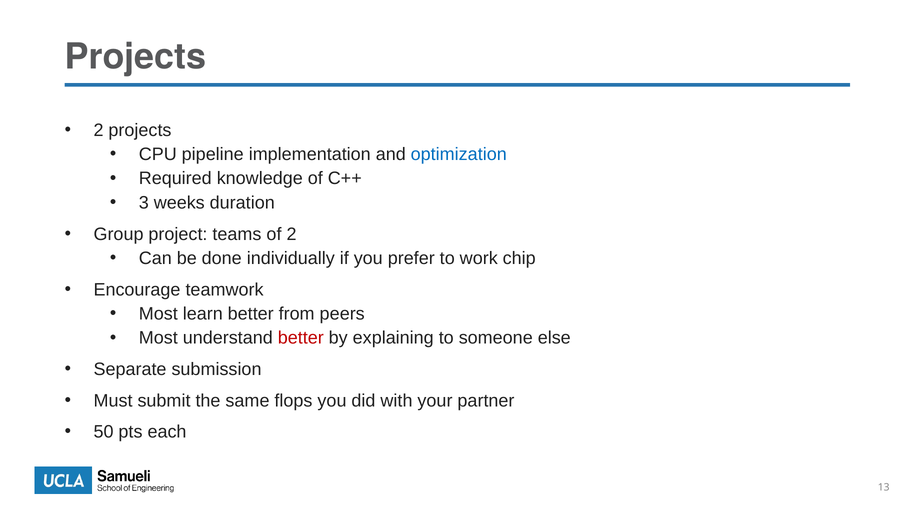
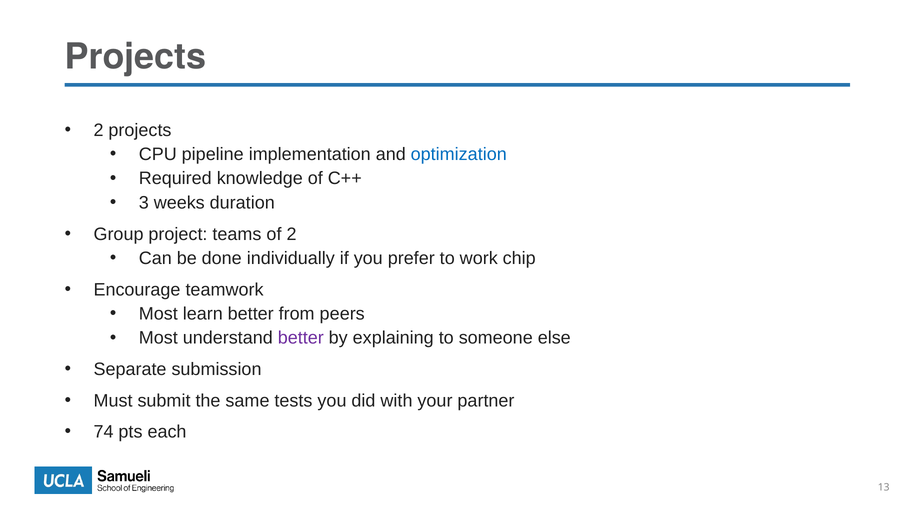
better colour: red -> purple (301, 338)
flops: flops -> tests (293, 400)
50: 50 -> 74 (104, 432)
